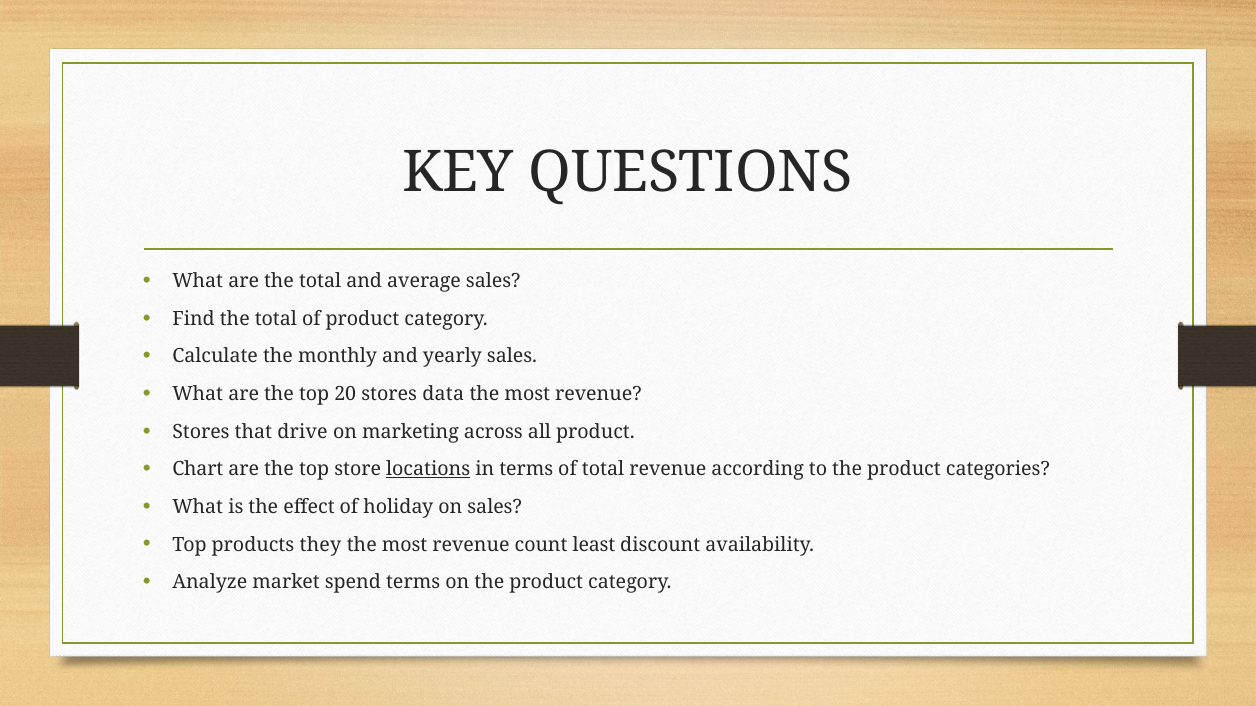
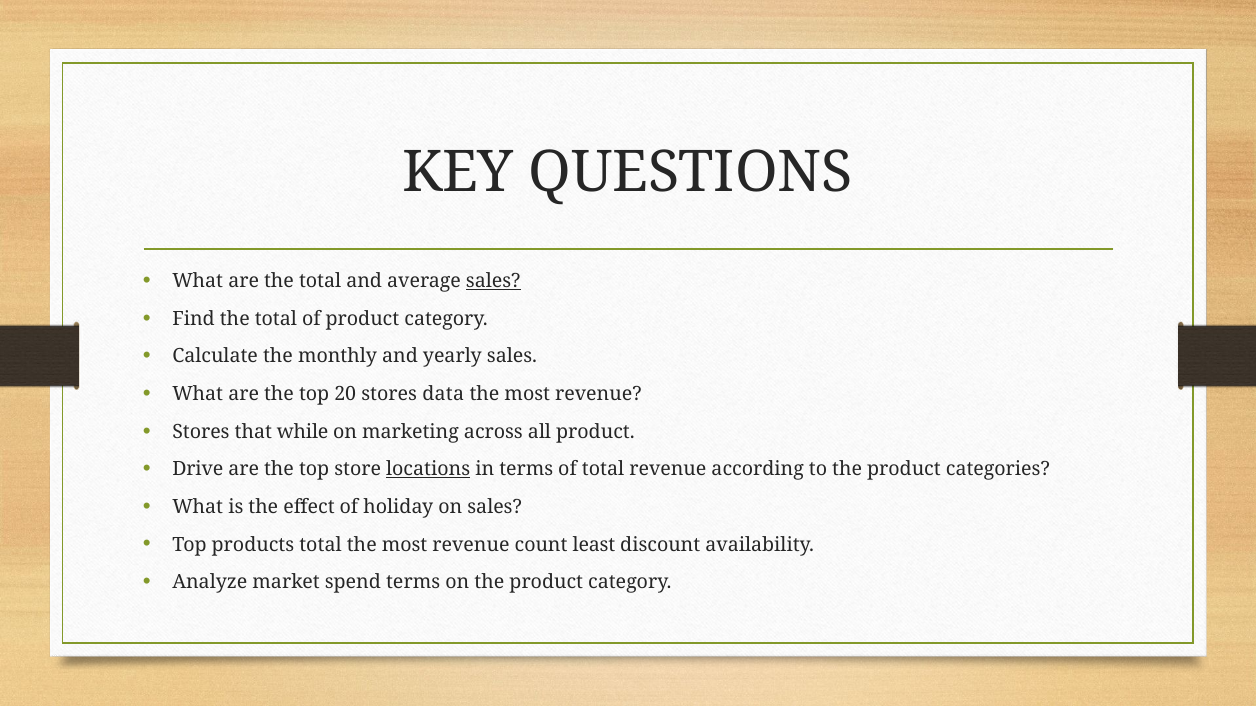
sales underline: none -> present (493, 281)
drive: drive -> while (303, 432)
Chart: Chart -> Drive (198, 470)
products they: they -> total (321, 545)
